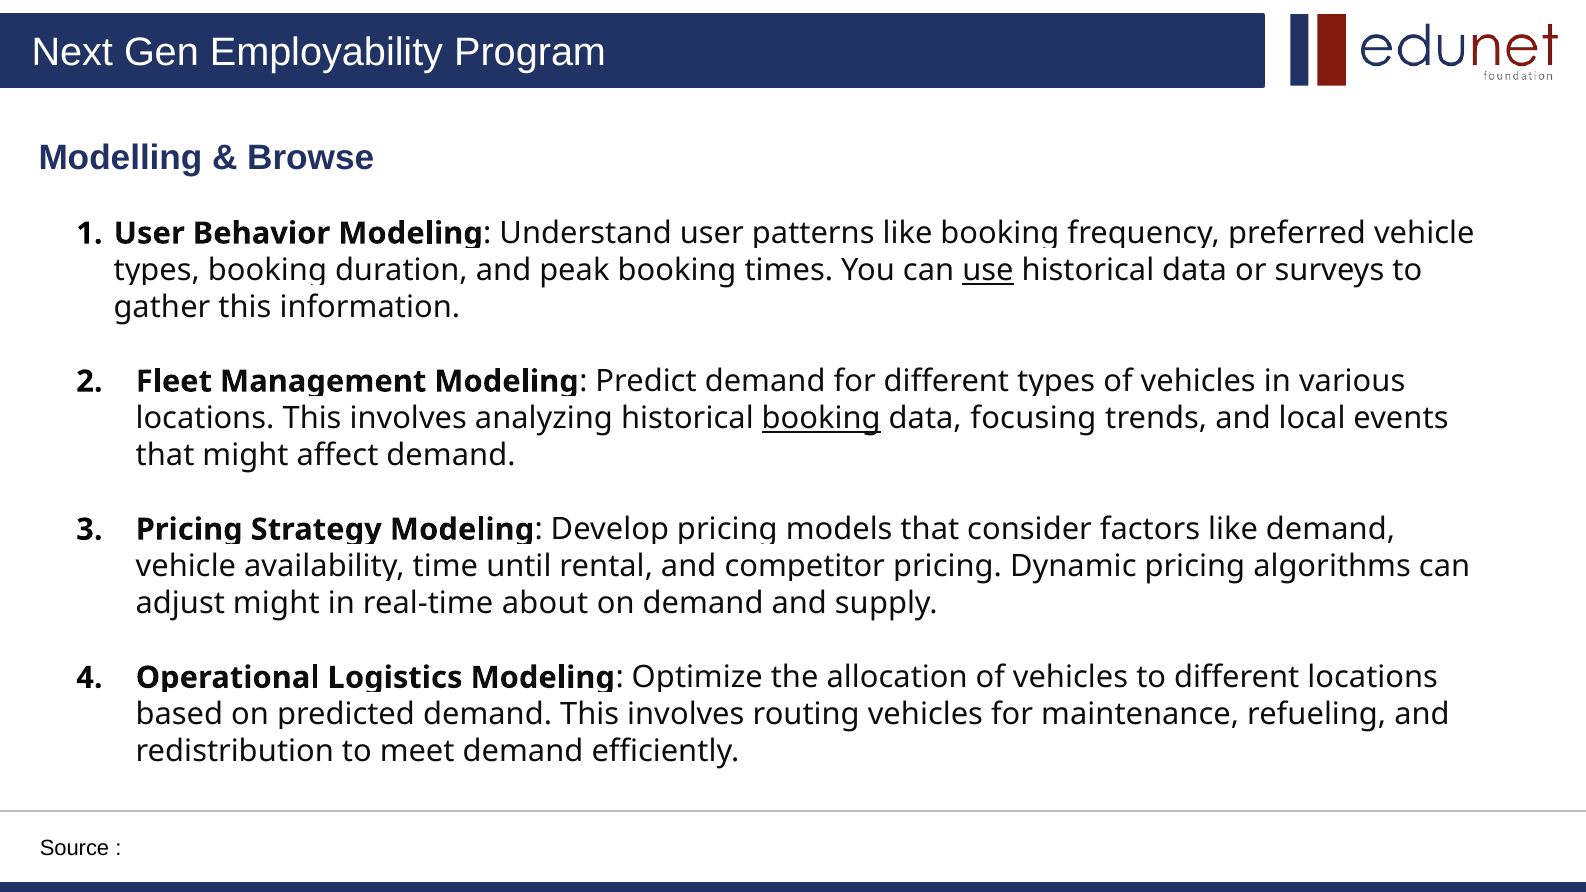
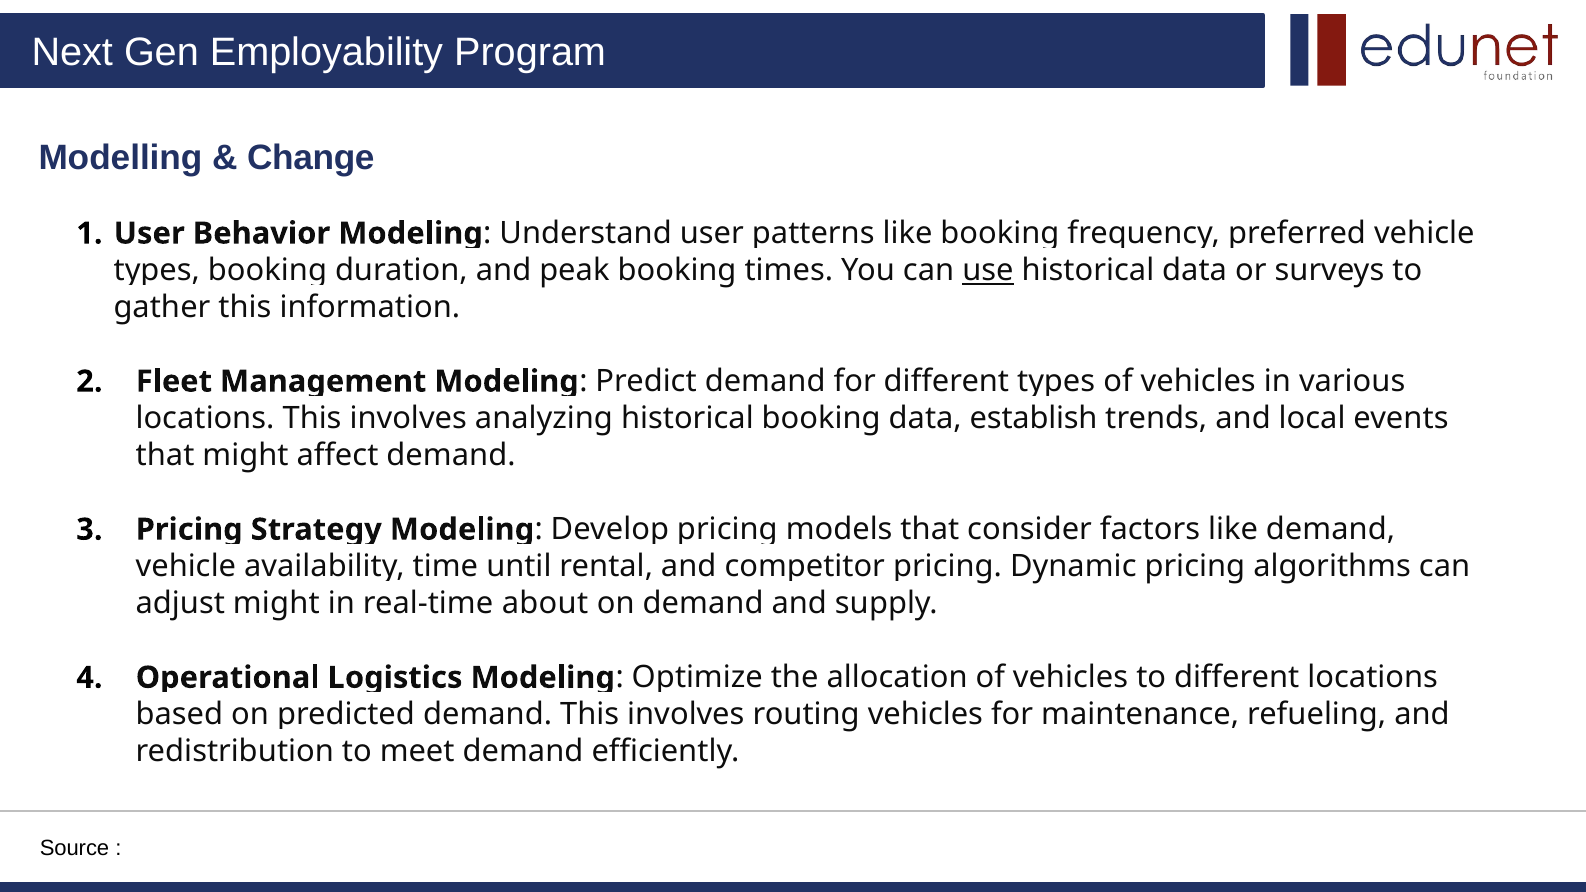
Browse: Browse -> Change (311, 158)
booking underline: present -> none (821, 419)
focusing: focusing -> establish (1034, 419)
